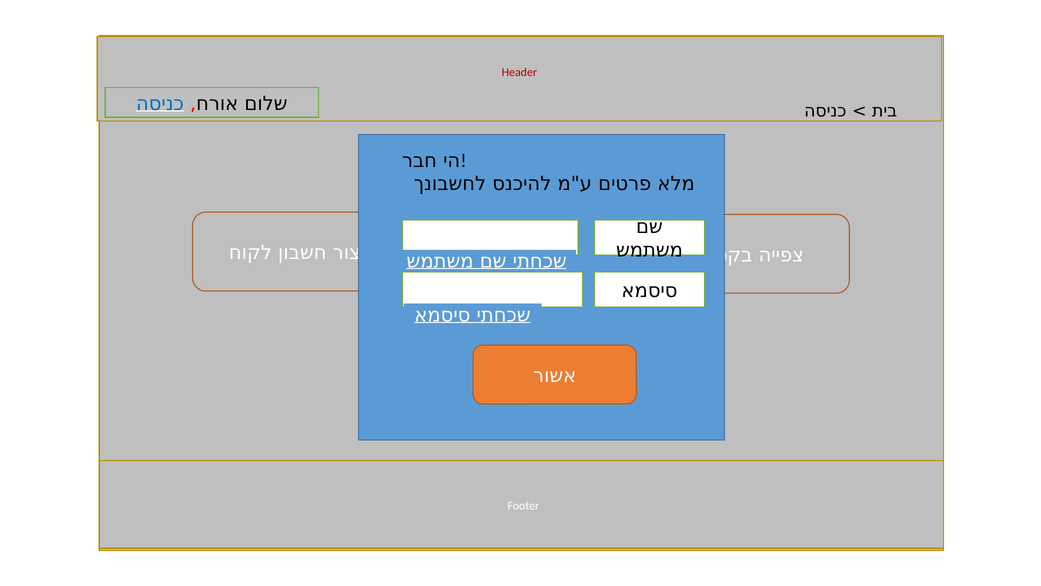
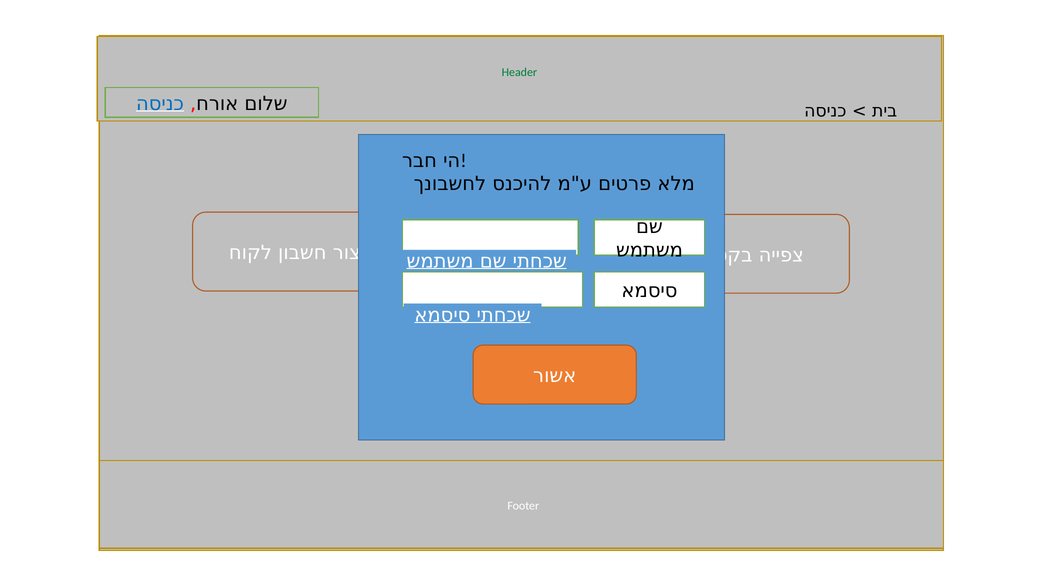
Header colour: red -> green (519, 72)
